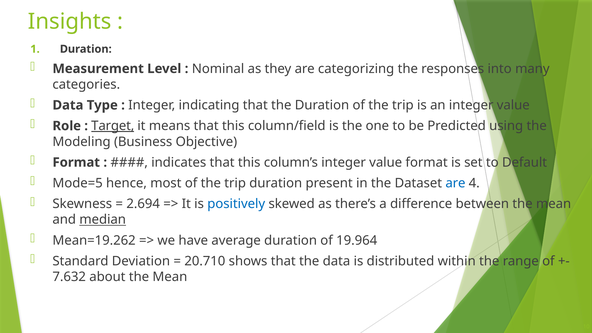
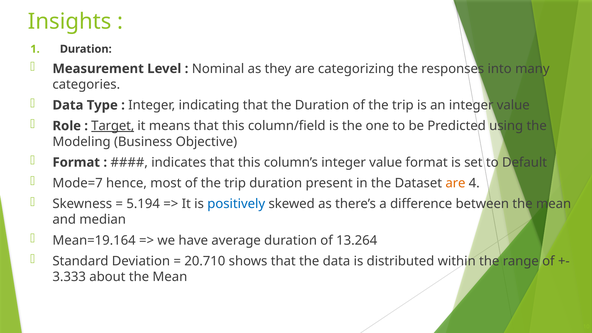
Mode=5: Mode=5 -> Mode=7 (78, 183)
are colour: blue -> orange (455, 183)
2.694: 2.694 -> 5.194 (143, 204)
median underline: present -> none (103, 220)
Mean=19.262: Mean=19.262 -> Mean=19.164 (94, 240)
19.964: 19.964 -> 13.264 (357, 240)
7.632: 7.632 -> 3.333 (69, 277)
